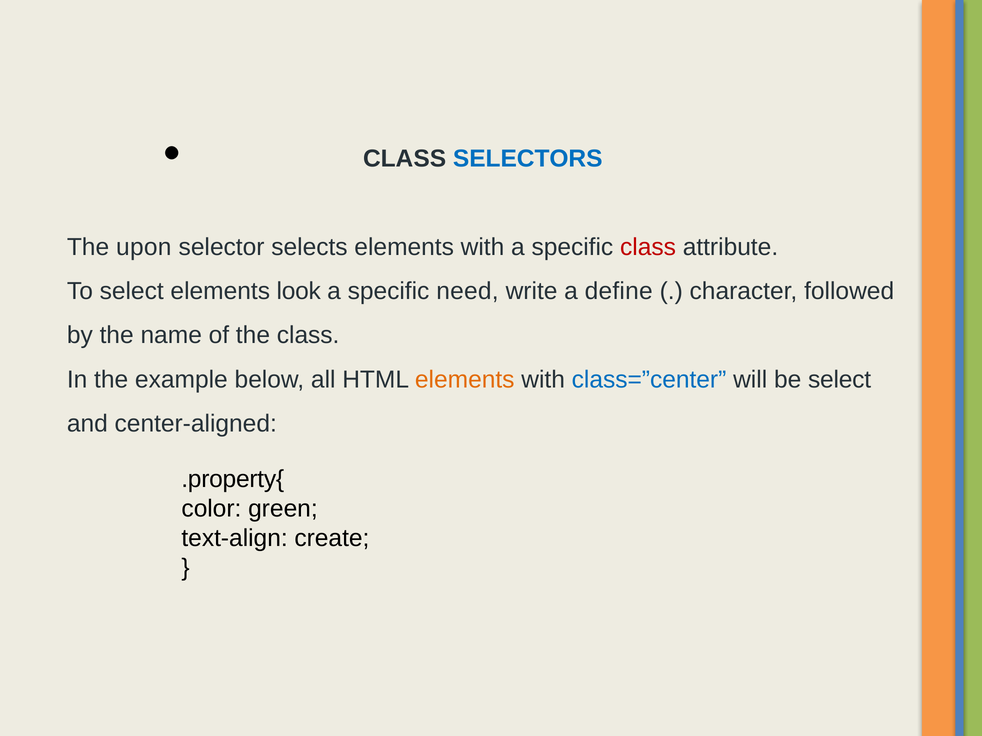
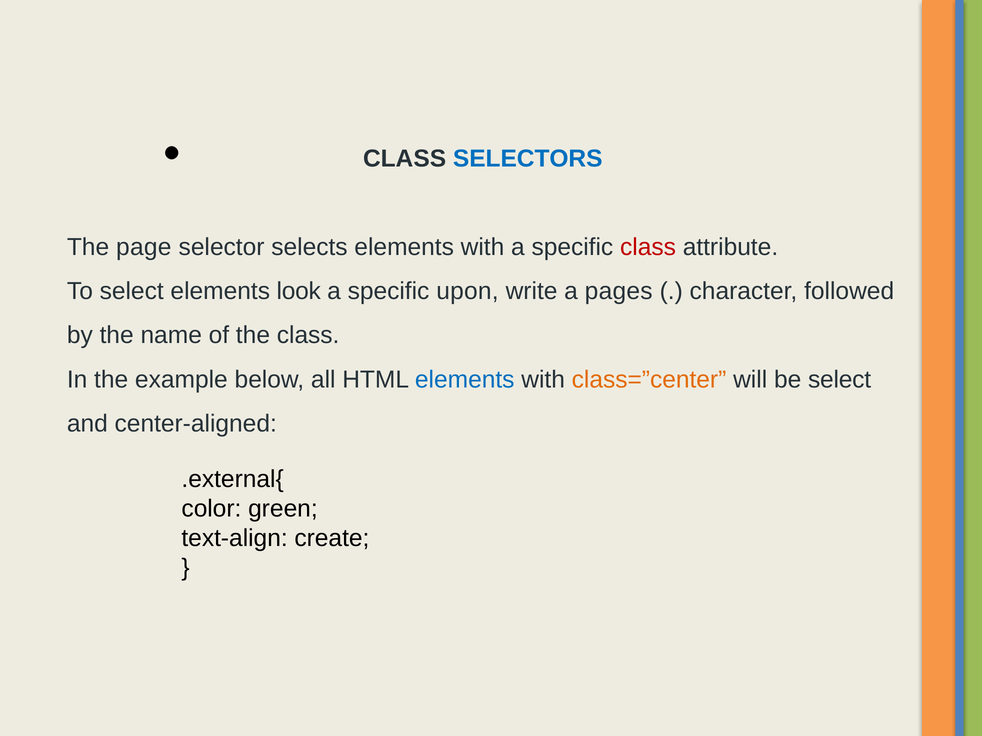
upon: upon -> page (144, 247)
need: need -> upon (467, 291)
define: define -> pages (619, 291)
elements colour: orange -> blue (465, 380)
class=”center colour: blue -> orange (649, 380)
.property{: .property{ -> .external{ (233, 479)
